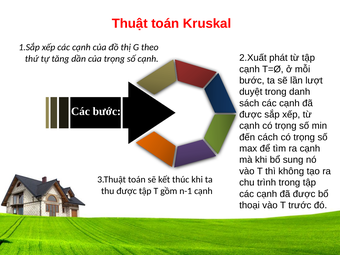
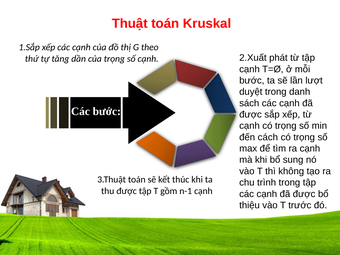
thoại: thoại -> thiệu (250, 205)
